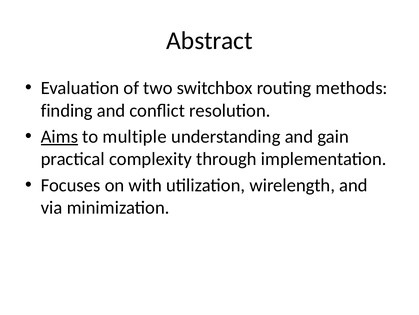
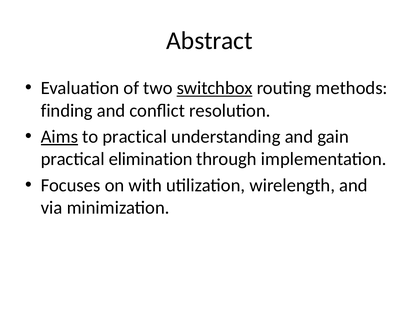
switchbox underline: none -> present (215, 88)
to multiple: multiple -> practical (135, 136)
complexity: complexity -> elimination (151, 159)
